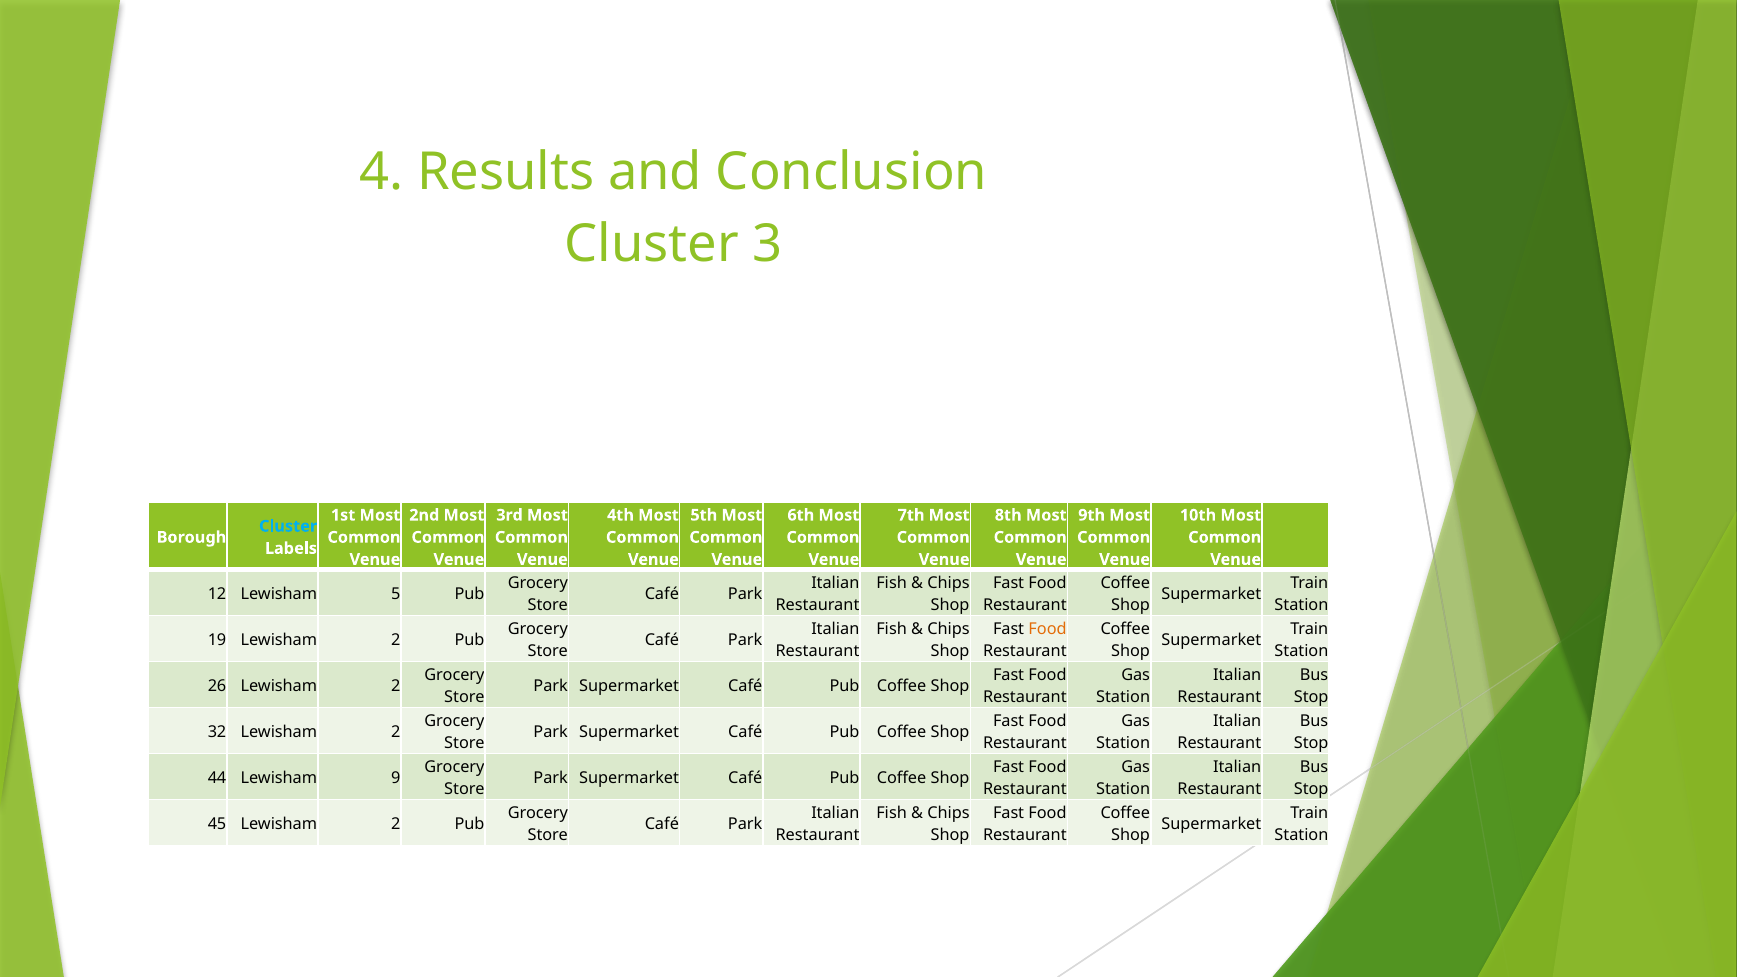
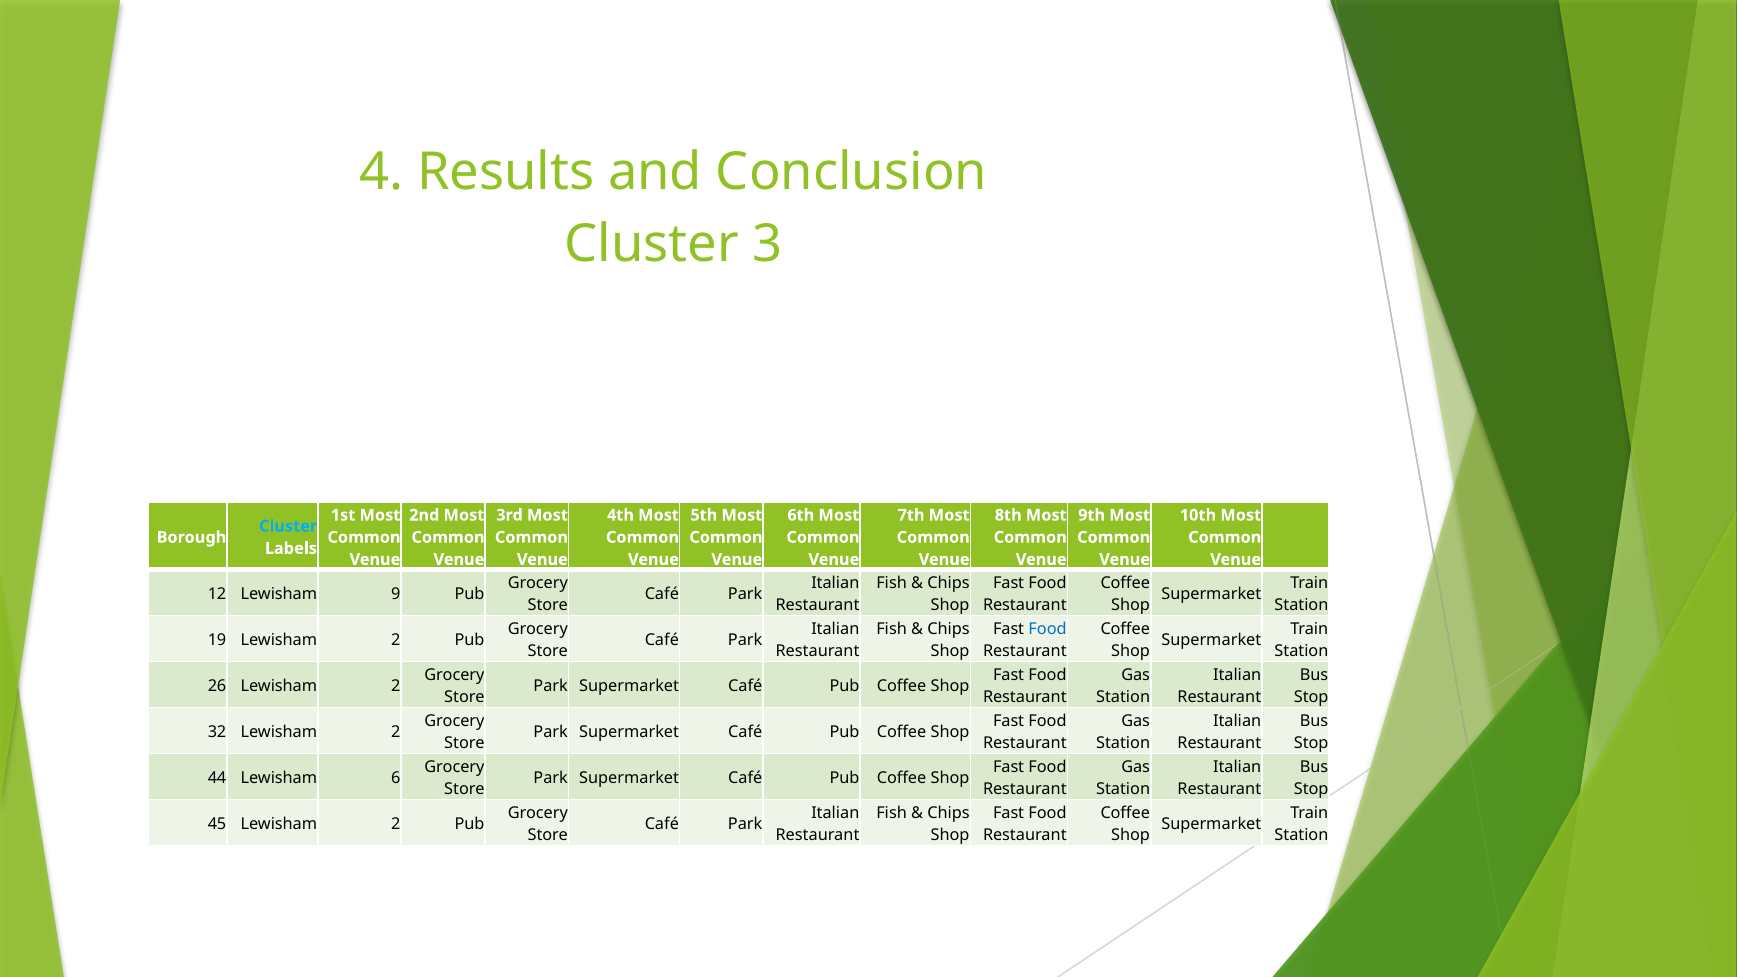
5: 5 -> 9 (396, 594)
Food colour: orange -> blue (1048, 629)
9: 9 -> 6 (396, 778)
